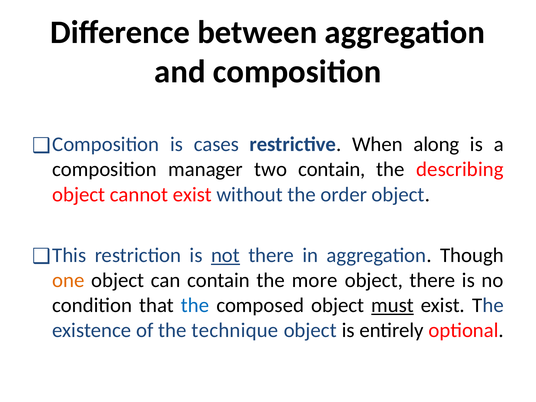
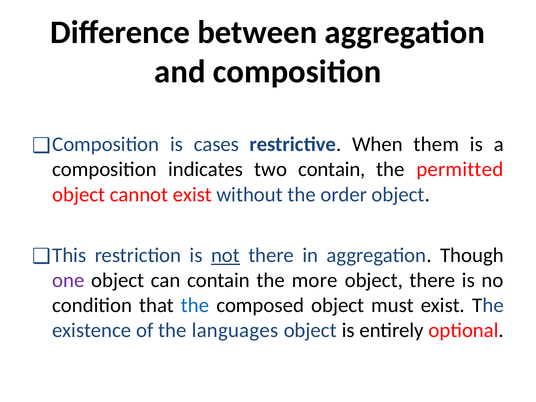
along: along -> them (436, 144)
manager: manager -> indicates (206, 169)
describing: describing -> permitted (460, 169)
one colour: orange -> purple (68, 280)
must underline: present -> none (393, 305)
technique: technique -> languages (235, 330)
